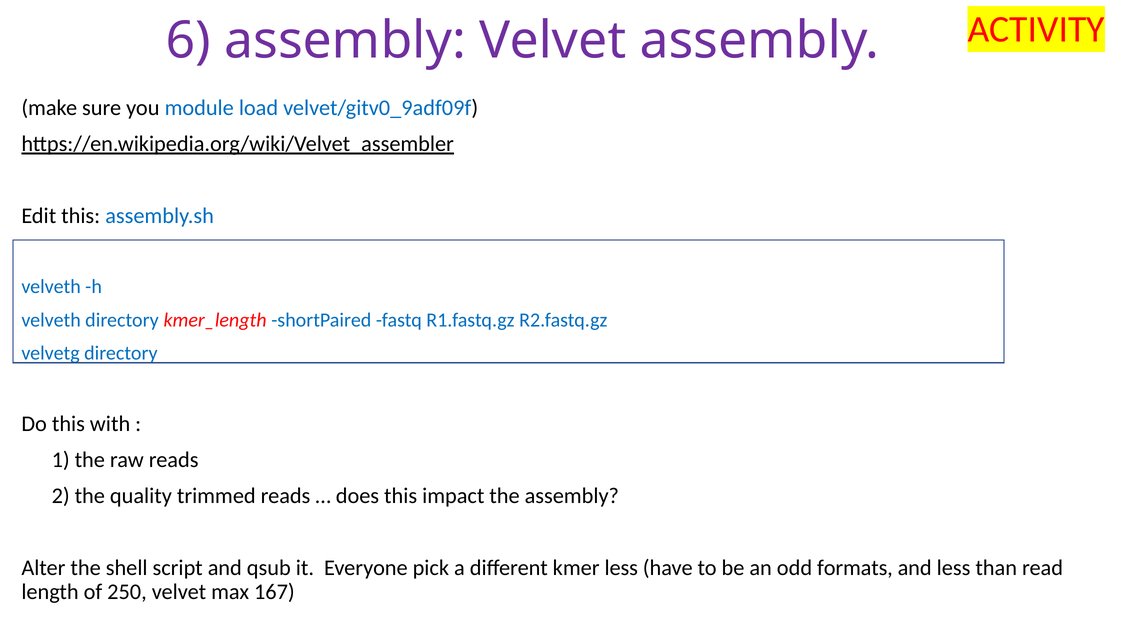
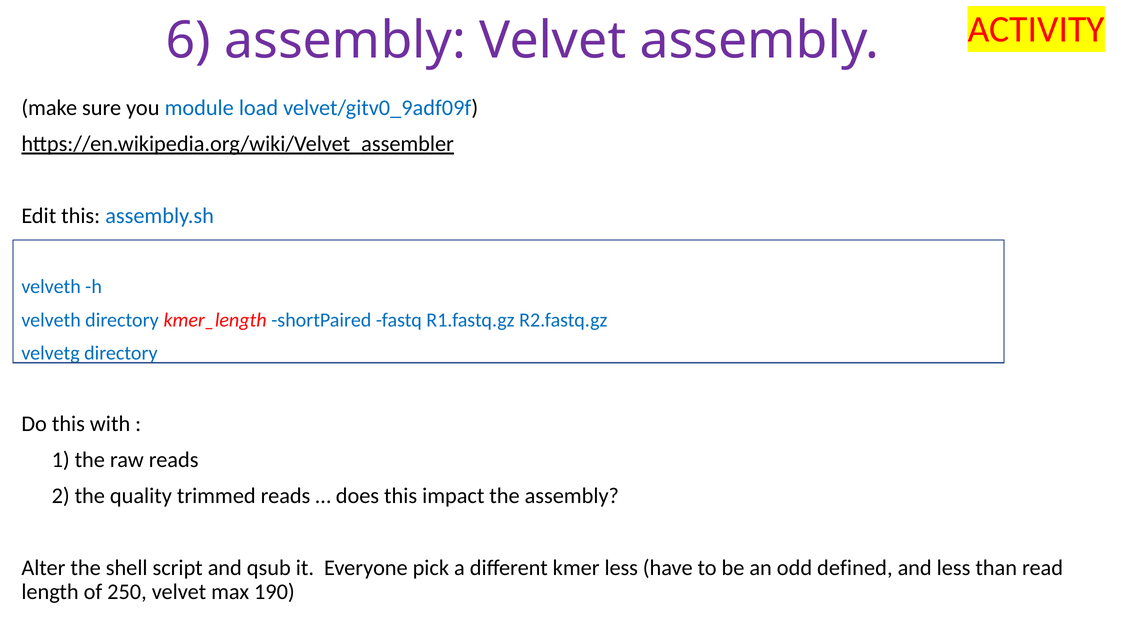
formats: formats -> defined (855, 567)
167: 167 -> 190 (274, 592)
